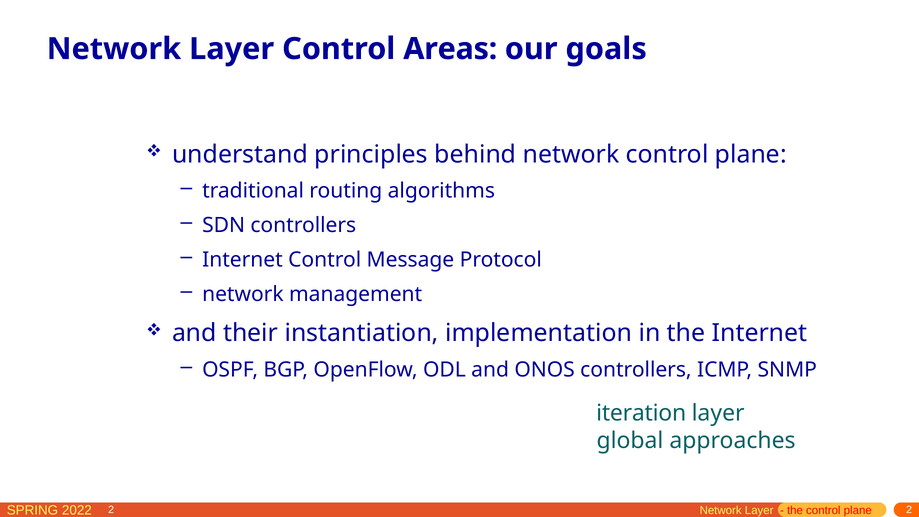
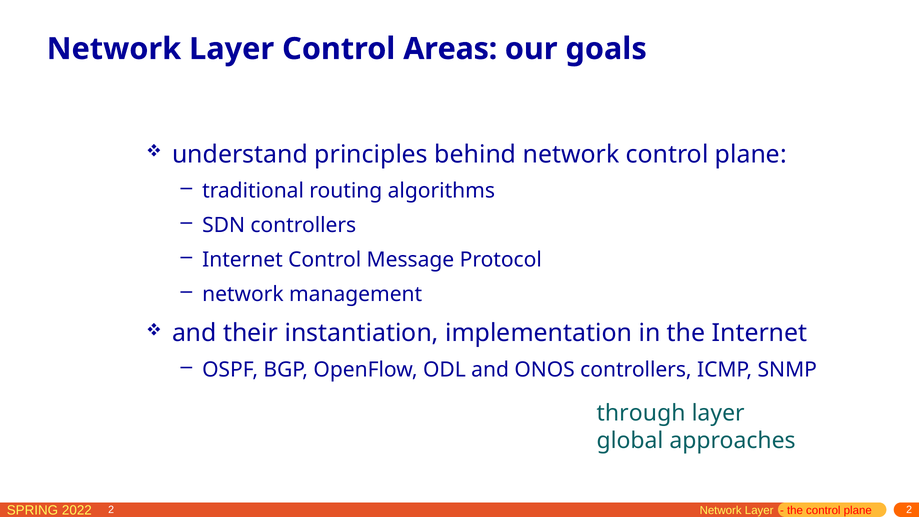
iteration: iteration -> through (641, 413)
